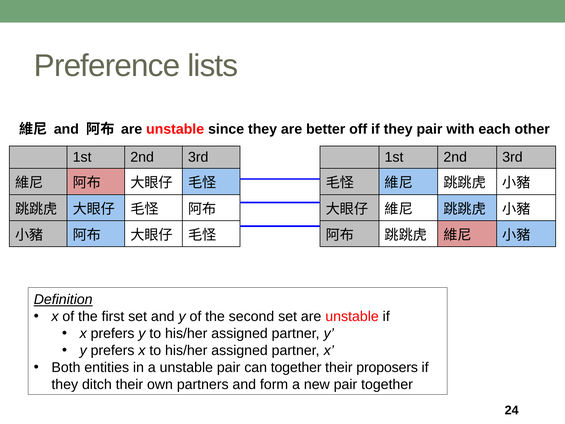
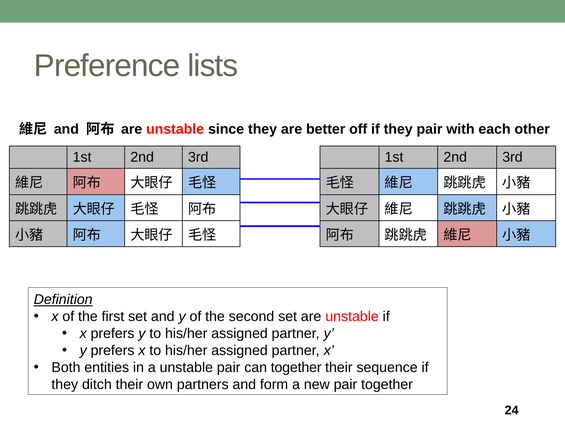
proposers: proposers -> sequence (387, 367)
